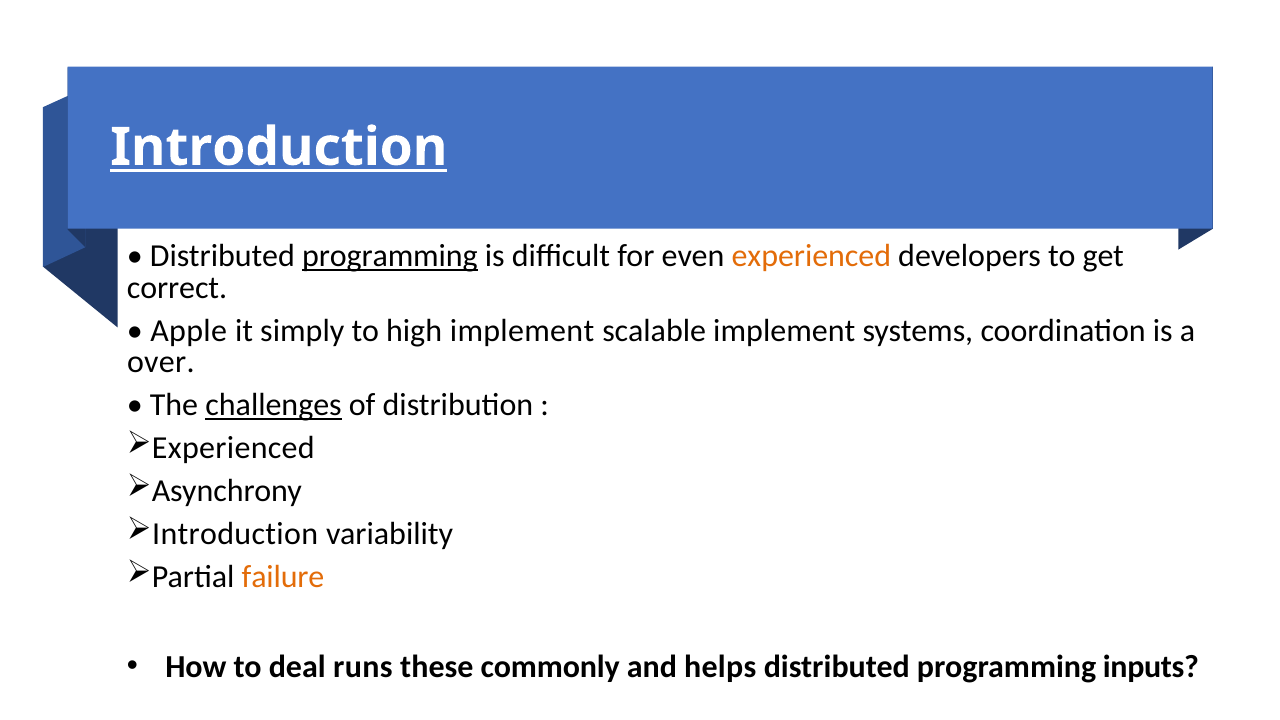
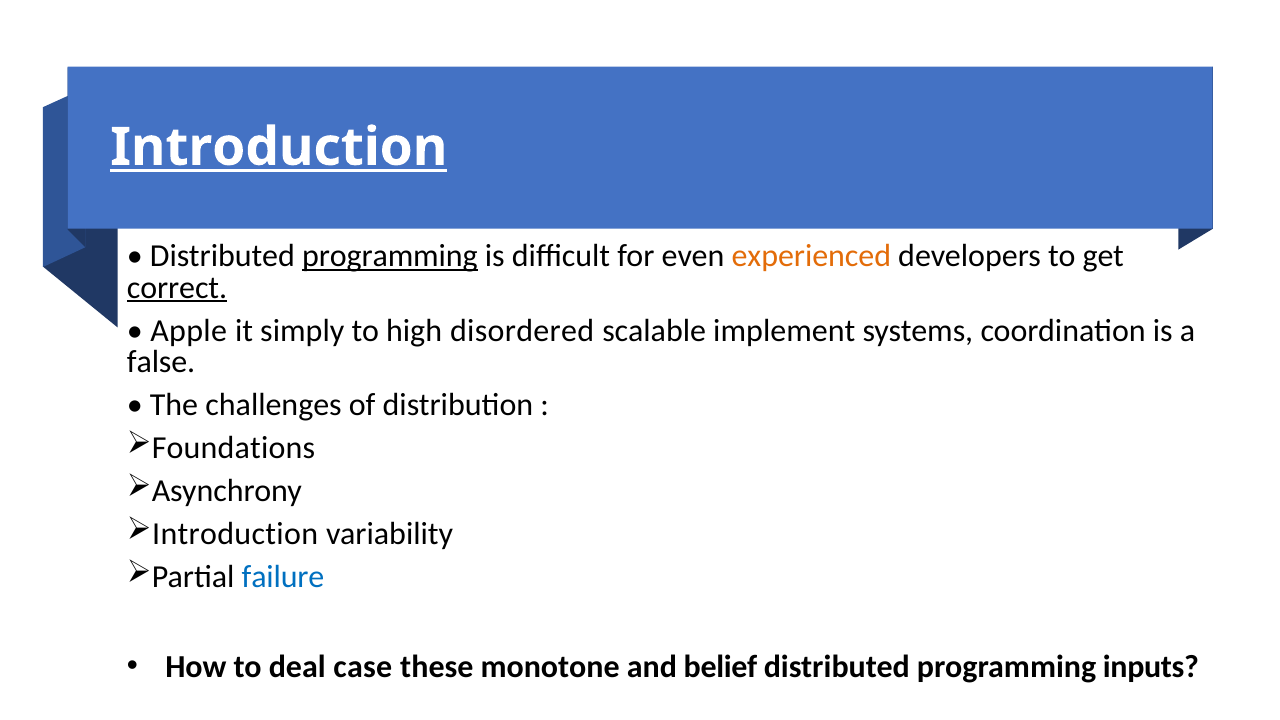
correct underline: none -> present (177, 288)
high implement: implement -> disordered (522, 331)
over: over -> false (161, 362)
challenges underline: present -> none (274, 405)
Experienced: Experienced -> Foundations (233, 448)
failure colour: orange -> blue (283, 577)
runs: runs -> case (363, 667)
commonly: commonly -> monotone (550, 667)
helps: helps -> belief (721, 667)
